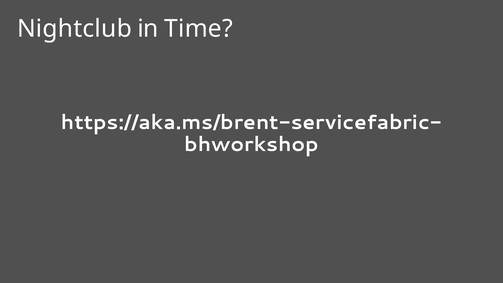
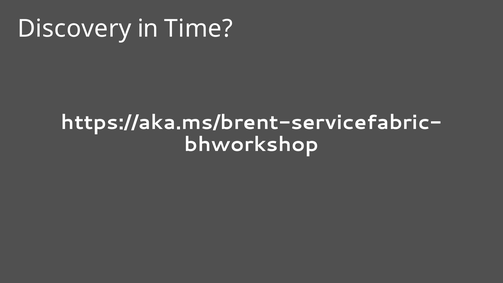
Nightclub: Nightclub -> Discovery (74, 29)
